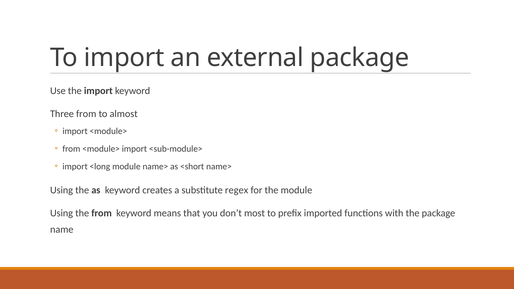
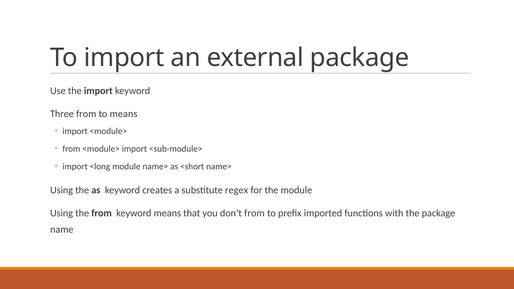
to almost: almost -> means (124, 114)
don’t most: most -> from (254, 213)
